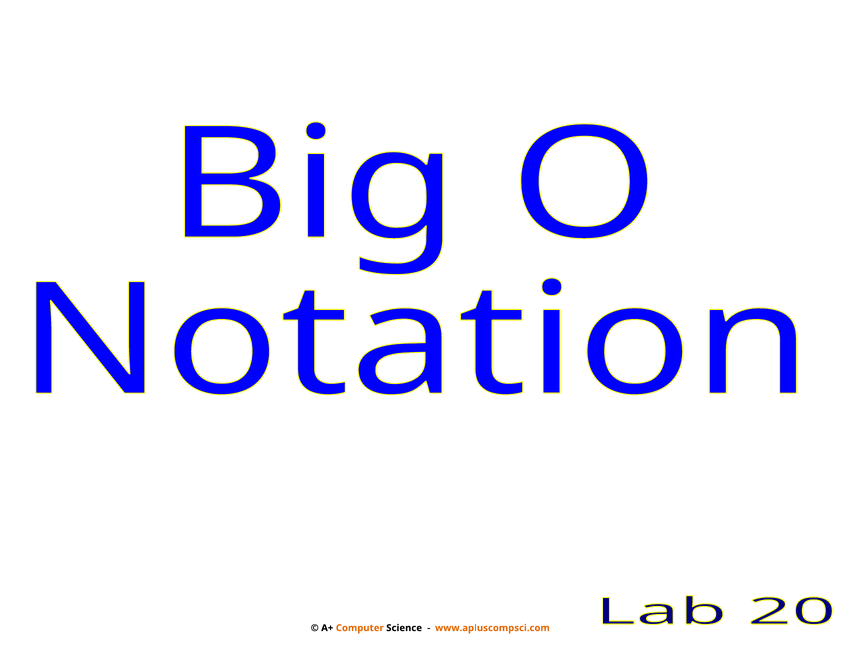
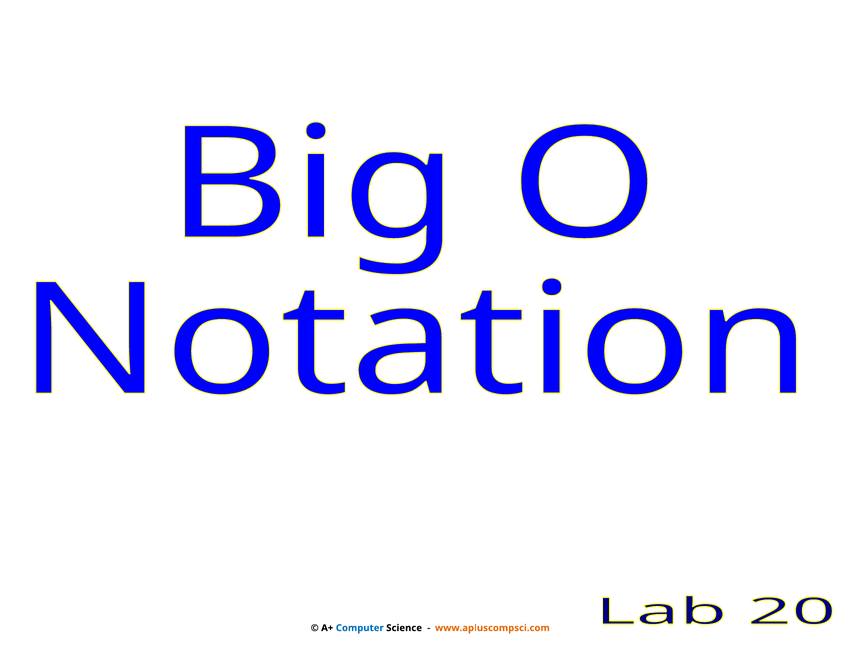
Computer colour: orange -> blue (360, 628)
